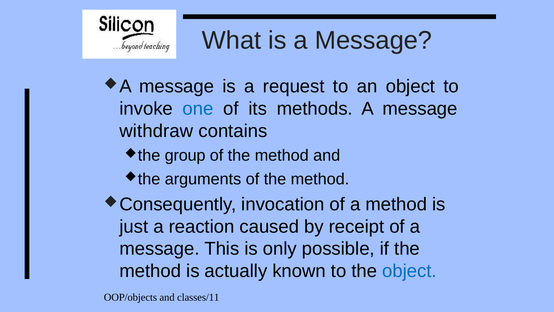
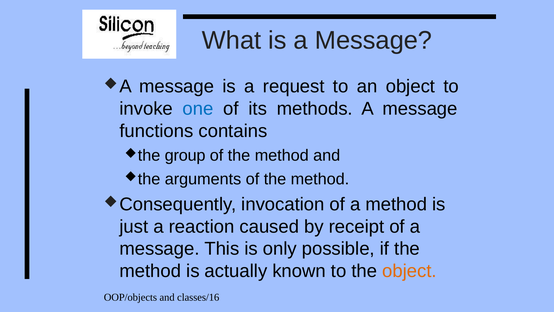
withdraw: withdraw -> functions (156, 131)
object colour: blue -> orange (409, 271)
classes/11: classes/11 -> classes/16 (198, 297)
